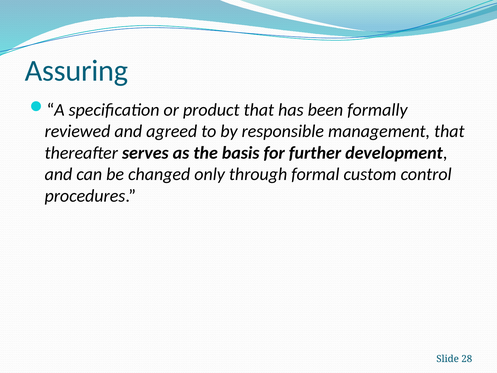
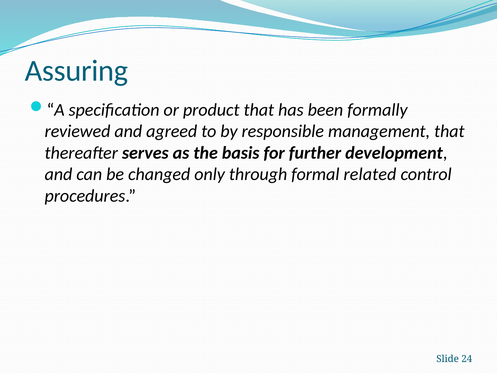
custom: custom -> related (370, 174)
28: 28 -> 24 (467, 359)
